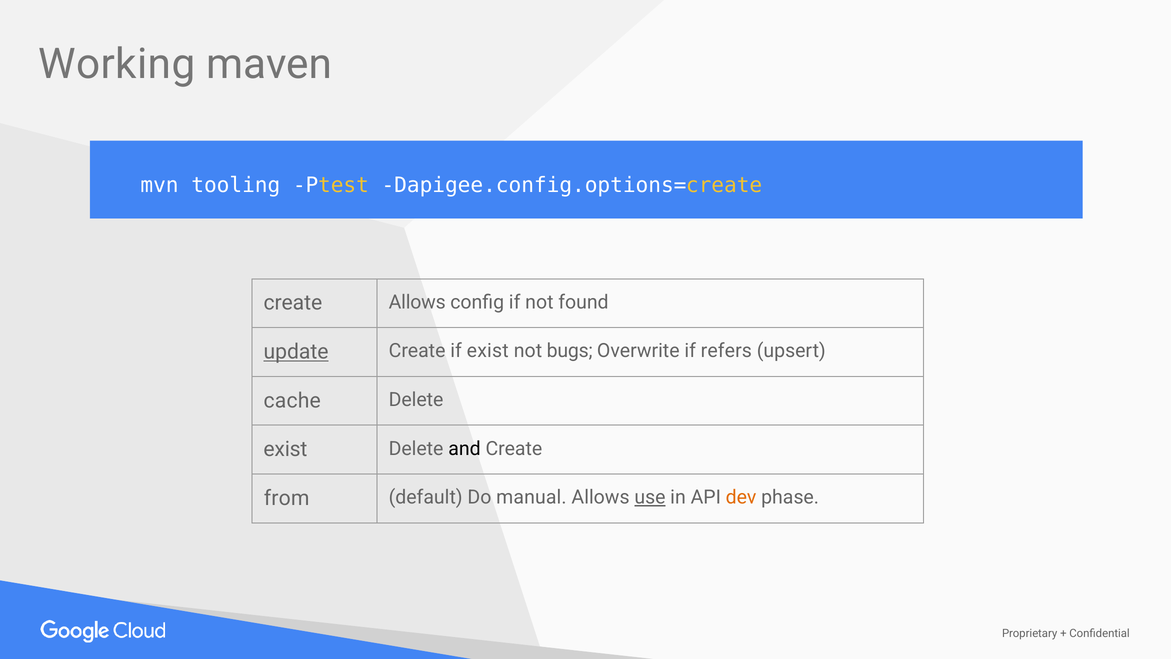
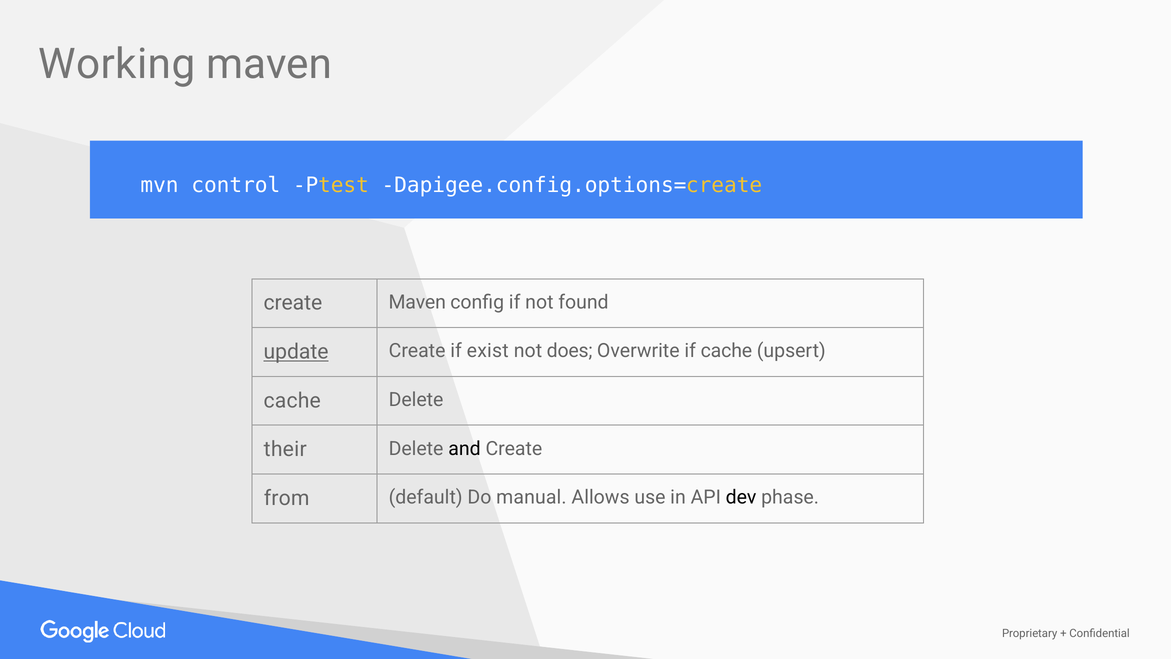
tooling: tooling -> control (236, 185)
create Allows: Allows -> Maven (417, 302)
bugs: bugs -> does (570, 351)
if refers: refers -> cache (726, 351)
exist: exist -> their (285, 449)
use underline: present -> none (650, 497)
dev colour: orange -> black (741, 497)
